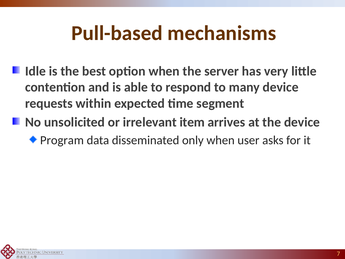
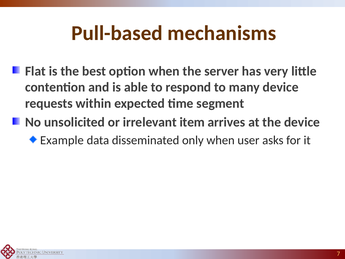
Idle: Idle -> Flat (35, 71)
Program: Program -> Example (62, 140)
